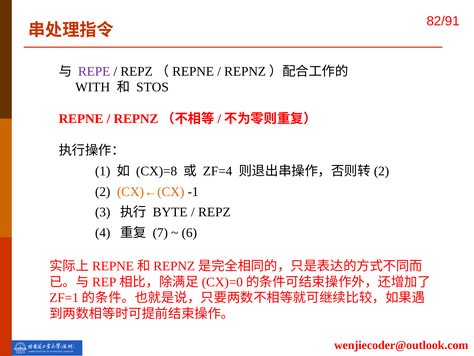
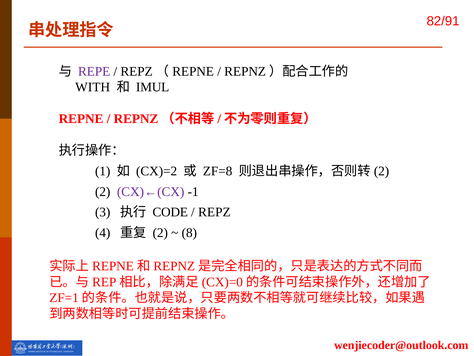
STOS: STOS -> IMUL (153, 87)
CX)=8: CX)=8 -> CX)=2 (157, 171)
ZF=4: ZF=4 -> ZF=8 (218, 171)
CX)←(CX colour: orange -> purple (151, 191)
BYTE: BYTE -> CODE (170, 212)
7: 7 -> 2 (160, 233)
6: 6 -> 8 (189, 233)
